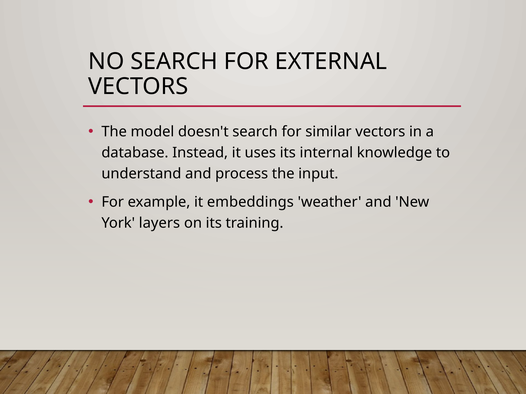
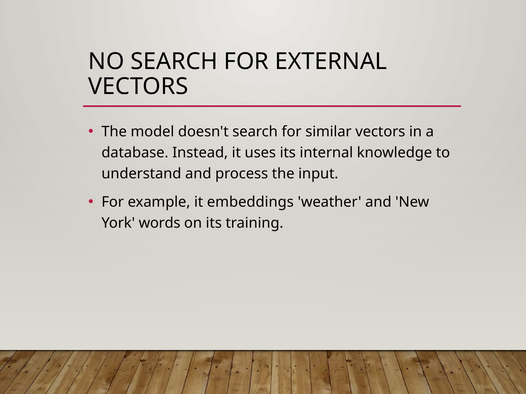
layers: layers -> words (160, 223)
